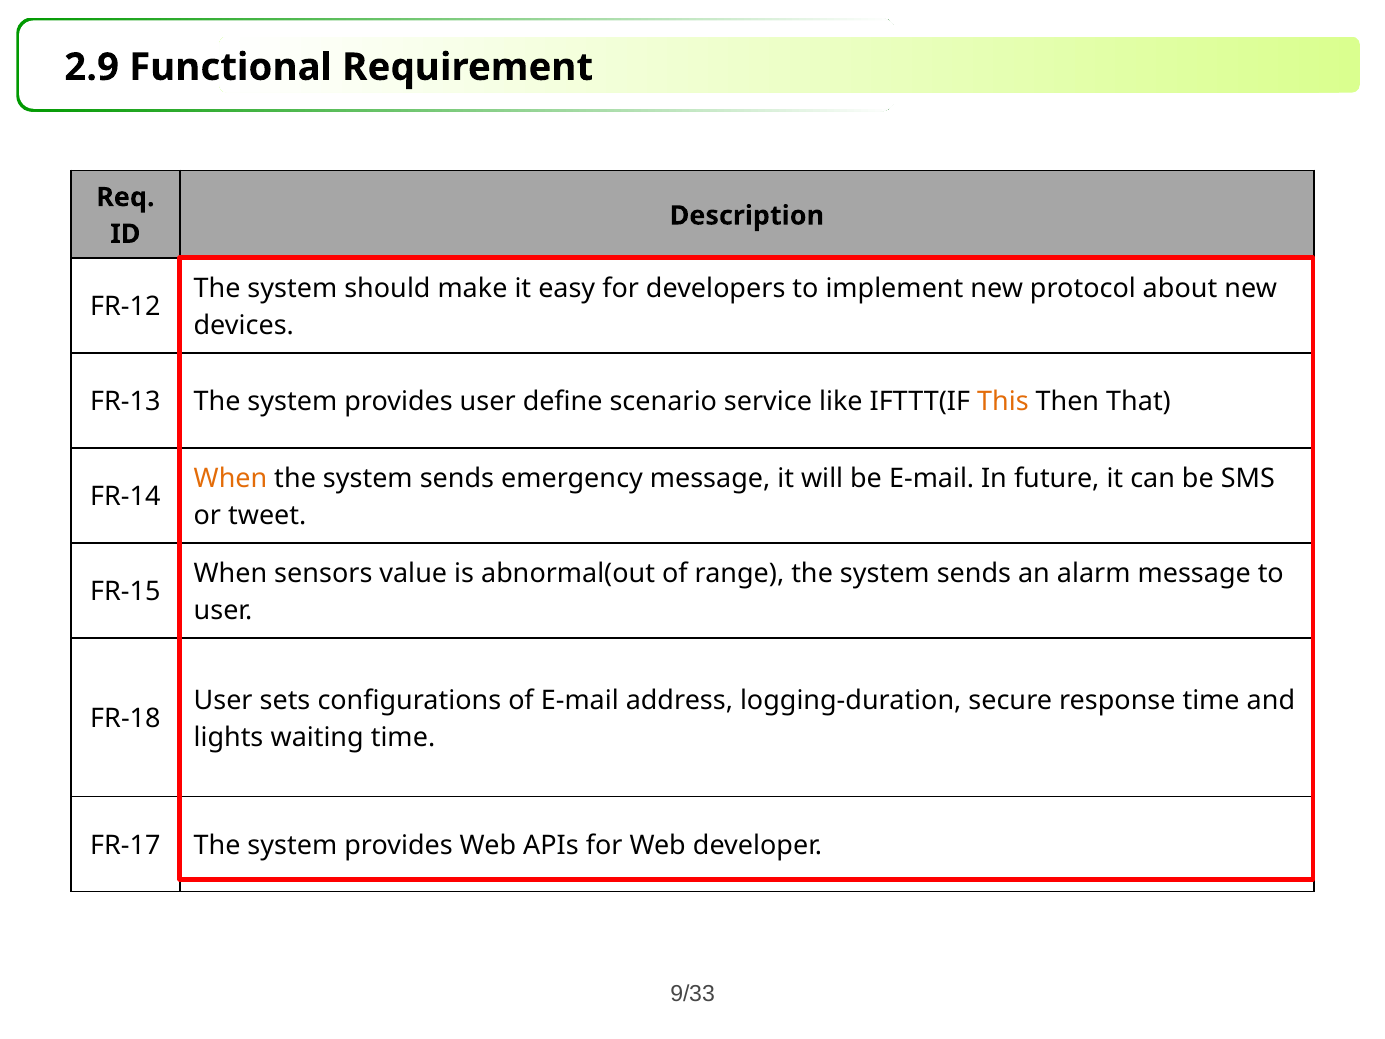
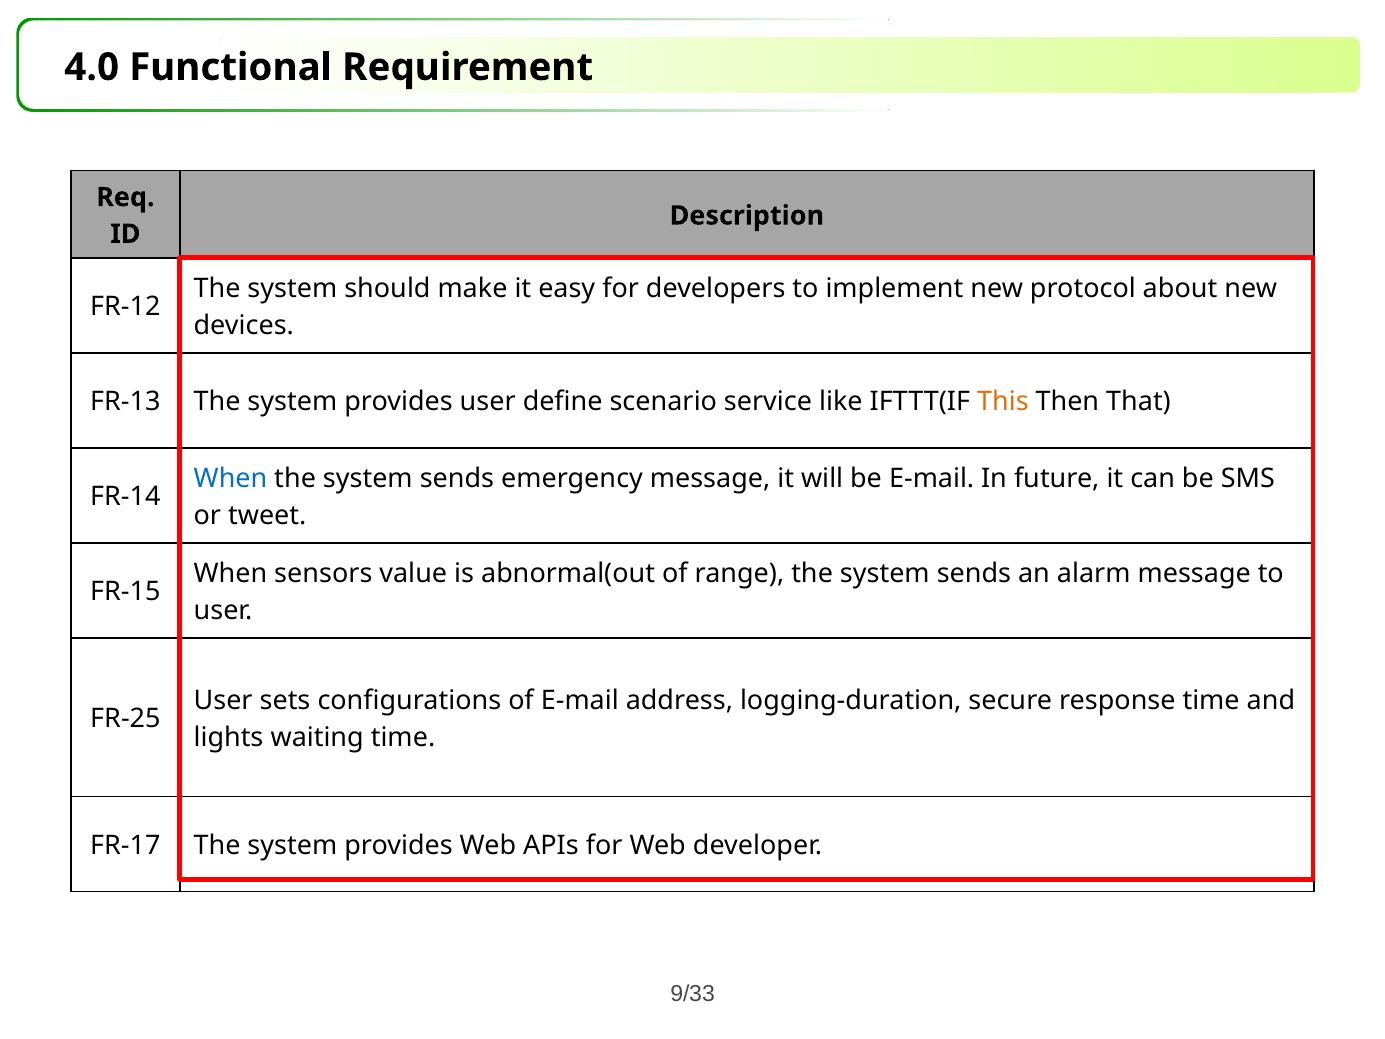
2.9: 2.9 -> 4.0 (92, 67)
When colour: orange -> blue (231, 478)
FR-18: FR-18 -> FR-25 (125, 719)
